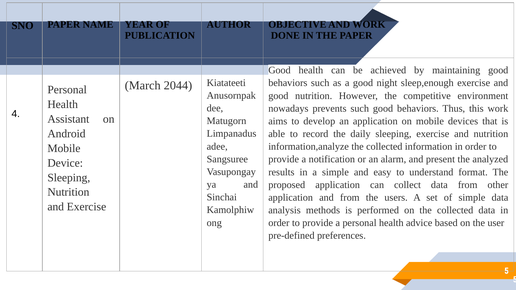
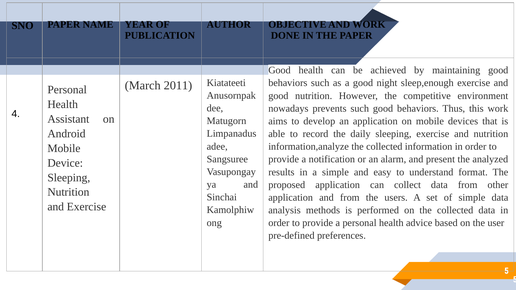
2044: 2044 -> 2011 (178, 86)
